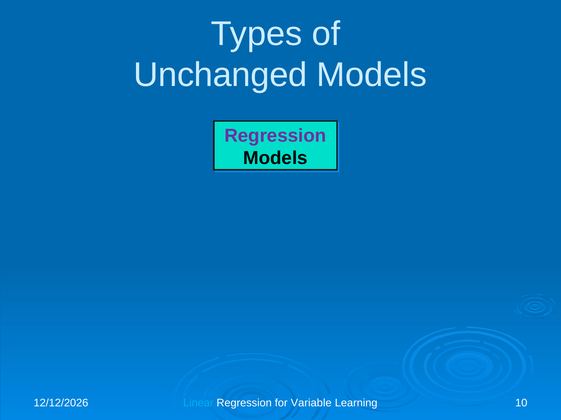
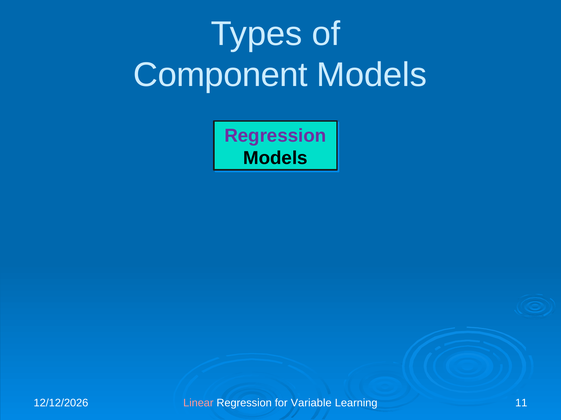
Unchanged: Unchanged -> Component (221, 75)
Linear colour: light blue -> pink (198, 404)
10: 10 -> 11 (521, 404)
